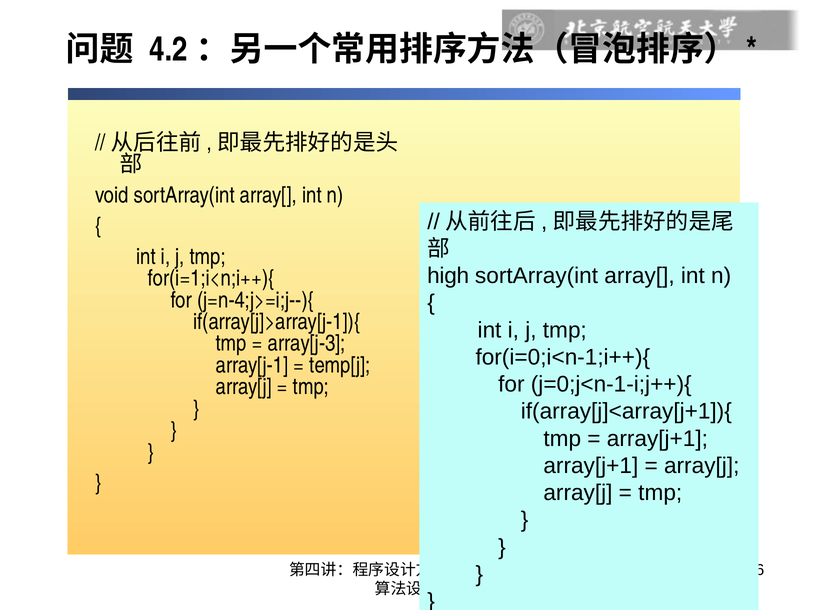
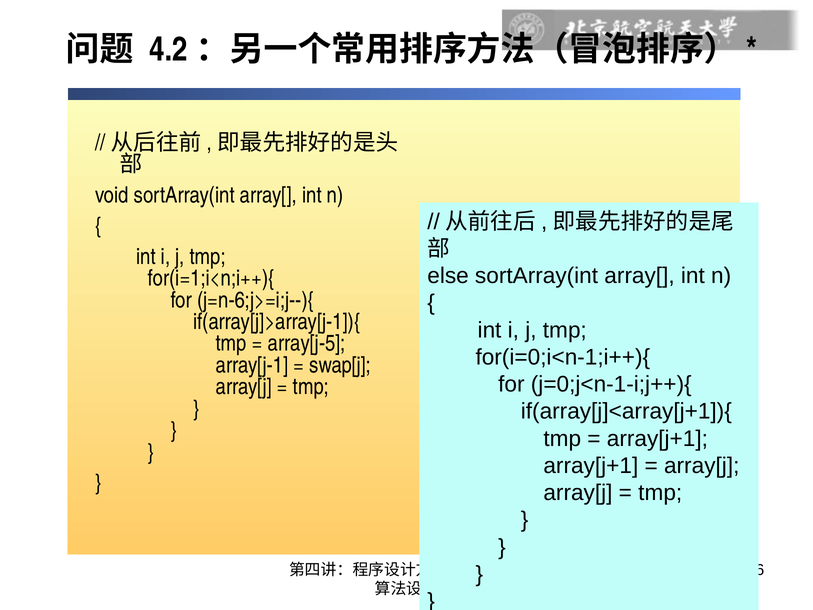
high: high -> else (448, 276)
j=n-4;j>=i;j--){: j=n-4;j>=i;j--){ -> j=n-6;j>=i;j--){ (256, 300)
array[j-3: array[j-3 -> array[j-5 (307, 343)
temp[j: temp[j -> swap[j (340, 365)
